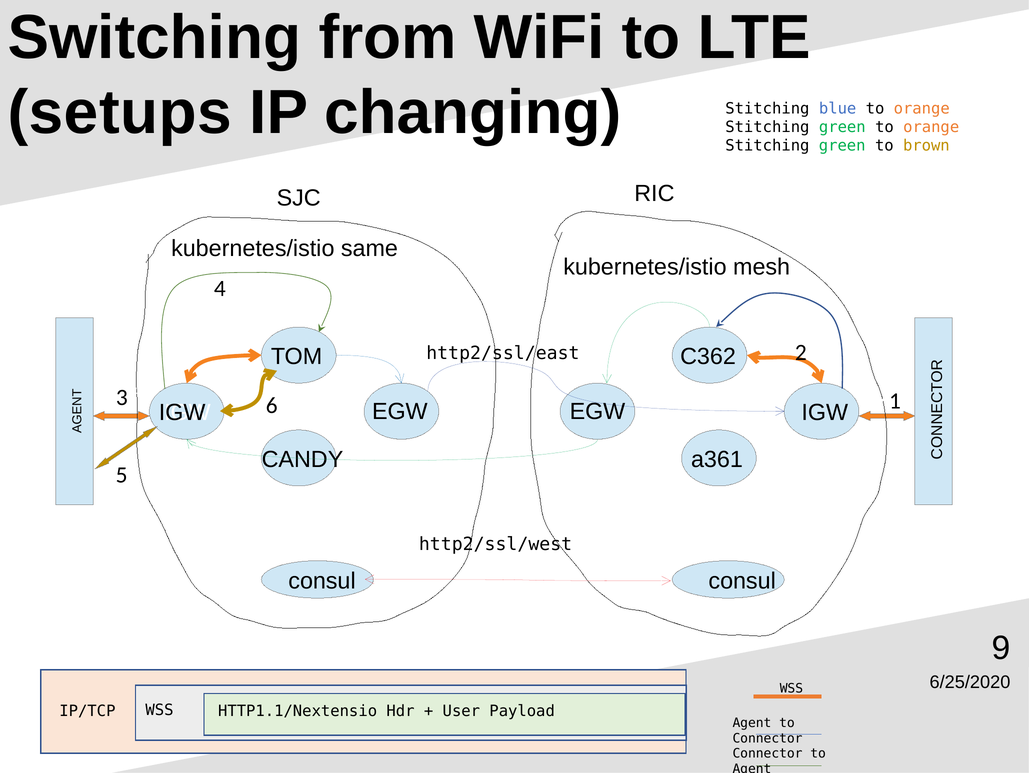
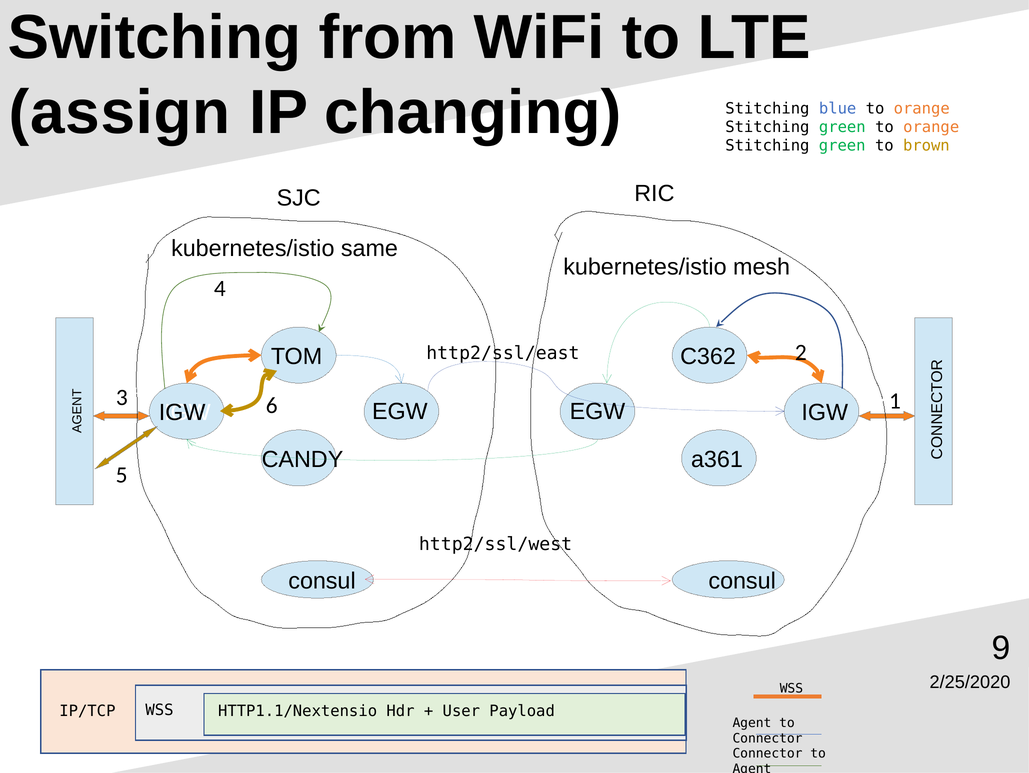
setups: setups -> assign (120, 112)
6/25/2020: 6/25/2020 -> 2/25/2020 (970, 681)
